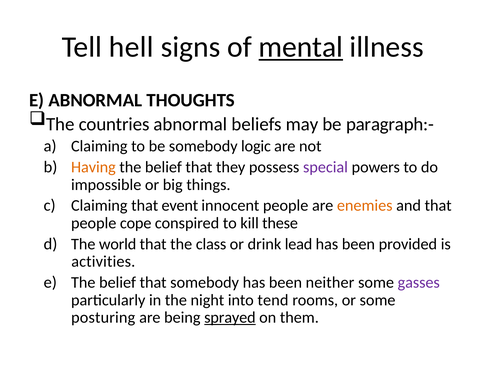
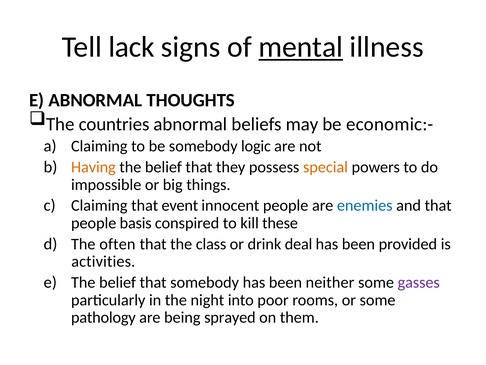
hell: hell -> lack (132, 47)
paragraph:-: paragraph:- -> economic:- (390, 124)
special colour: purple -> orange (325, 167)
enemies colour: orange -> blue (365, 205)
cope: cope -> basis (136, 223)
world: world -> often (117, 244)
lead: lead -> deal (299, 244)
tend: tend -> poor (273, 300)
posturing: posturing -> pathology (103, 317)
sprayed underline: present -> none (230, 317)
